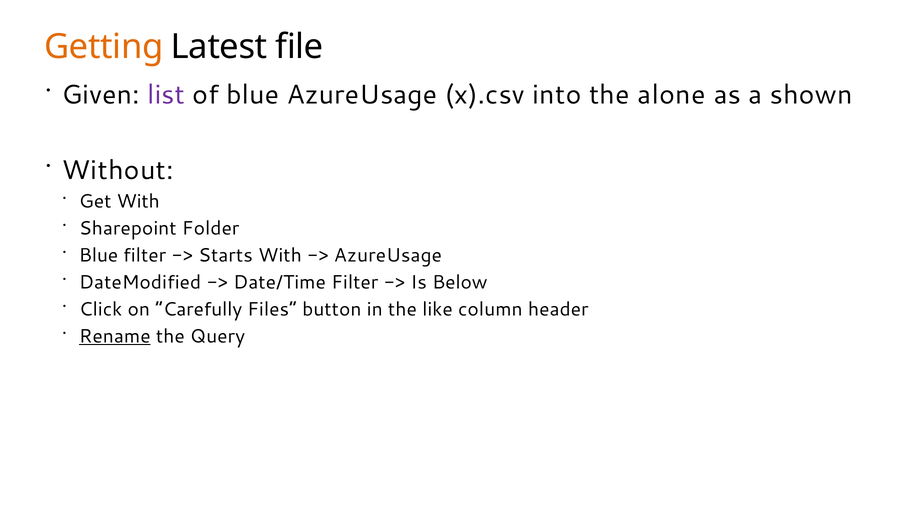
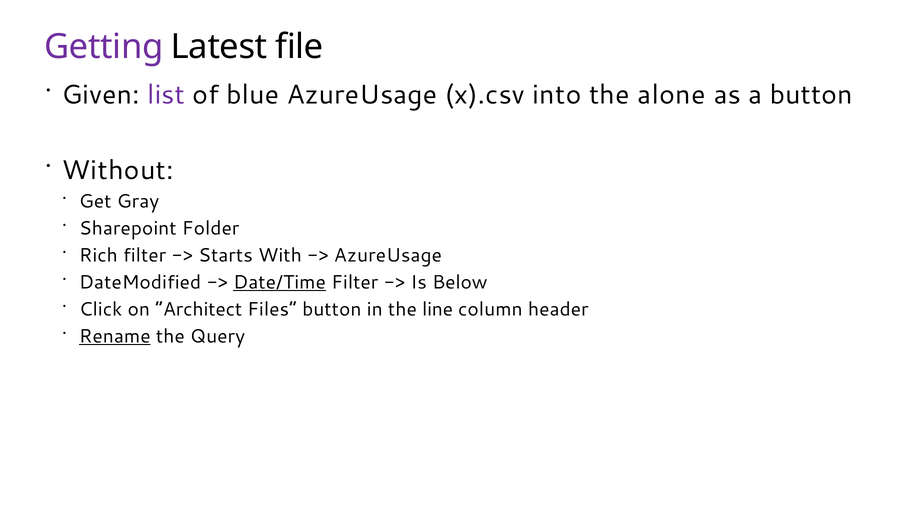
Getting colour: orange -> purple (104, 47)
a shown: shown -> button (811, 95)
Get With: With -> Gray (138, 201)
Blue: Blue -> Rich (98, 255)
Date/Time underline: none -> present (280, 282)
Carefully: Carefully -> Architect (199, 309)
like: like -> line (438, 309)
